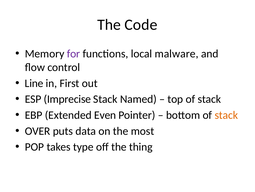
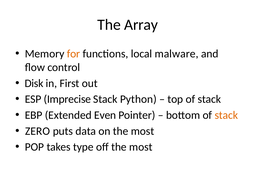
Code: Code -> Array (141, 25)
for colour: purple -> orange (74, 53)
Line: Line -> Disk (34, 83)
Named: Named -> Python (138, 99)
OVER: OVER -> ZERO (37, 131)
off the thing: thing -> most (141, 146)
